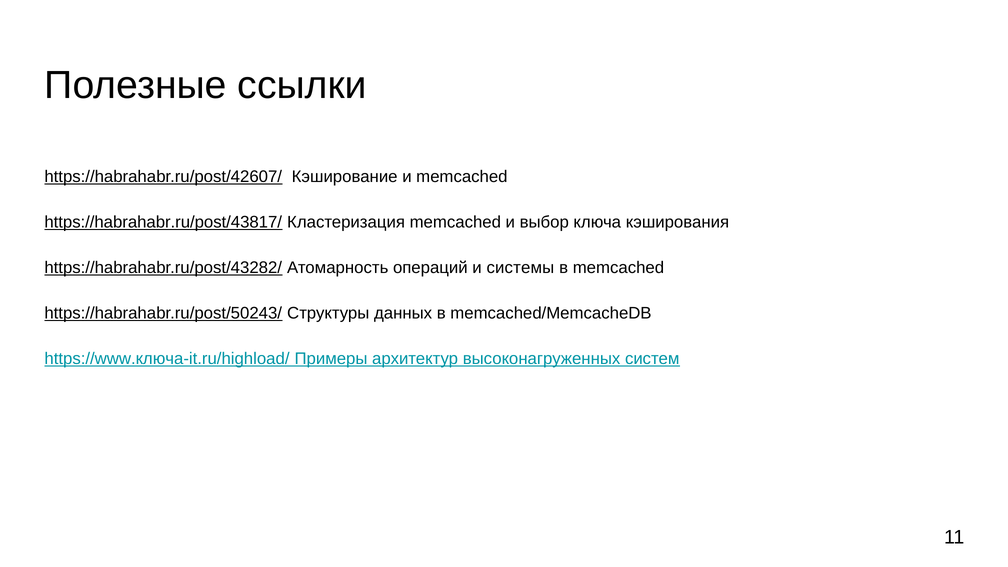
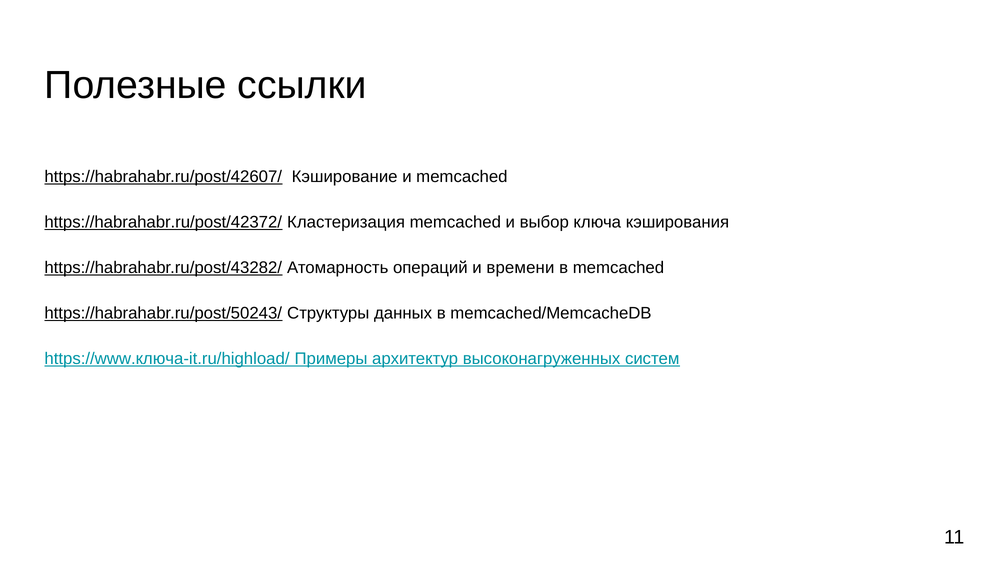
https://habrahabr.ru/post/43817/: https://habrahabr.ru/post/43817/ -> https://habrahabr.ru/post/42372/ (163, 222)
системы: системы -> времени (520, 268)
